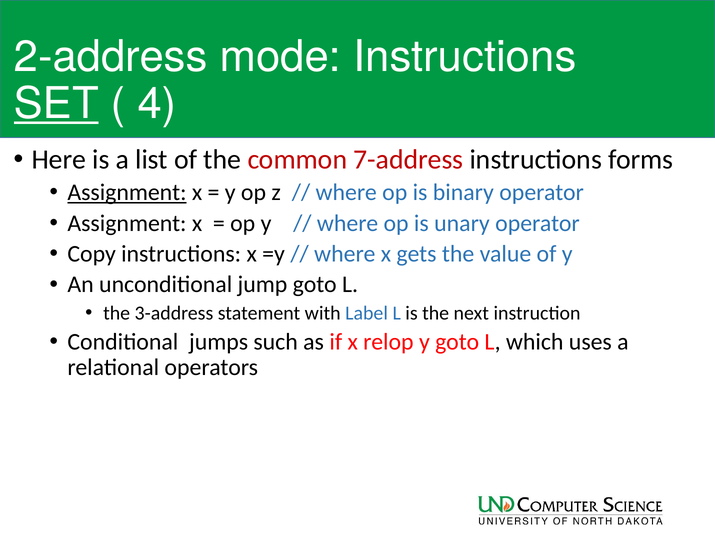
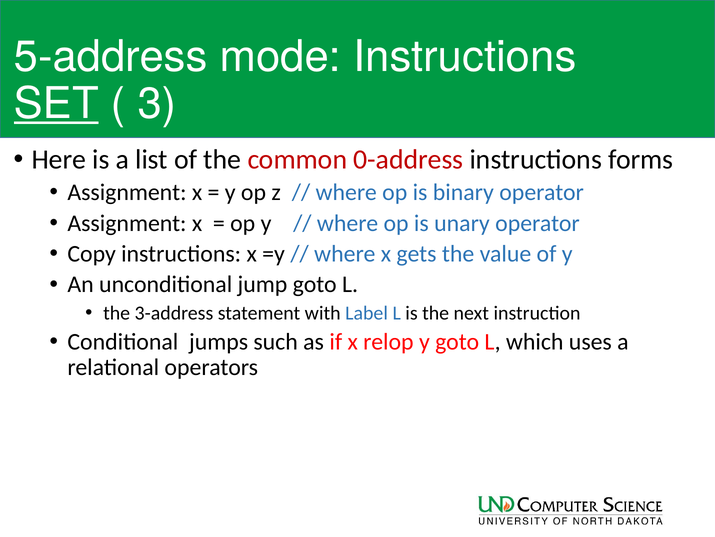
2-address: 2-address -> 5-address (111, 56)
4: 4 -> 3 (157, 104)
7-address: 7-address -> 0-address (408, 159)
Assignment underline: present -> none (127, 192)
